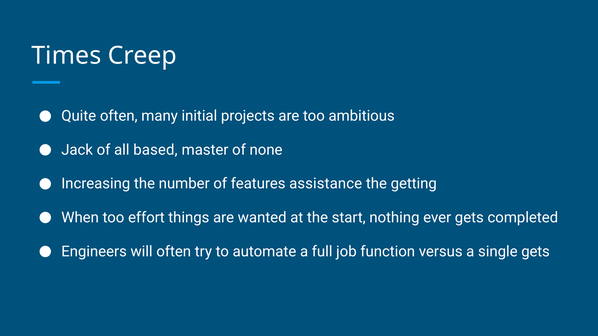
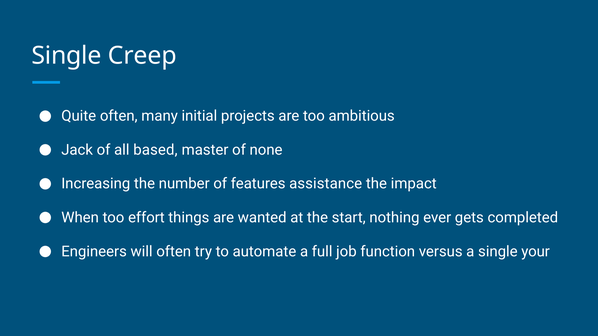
Times: Times -> Single (66, 56)
getting: getting -> impact (414, 184)
single gets: gets -> your (536, 252)
